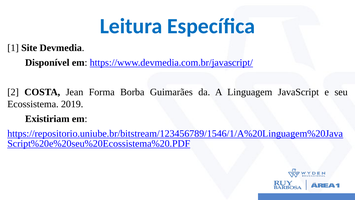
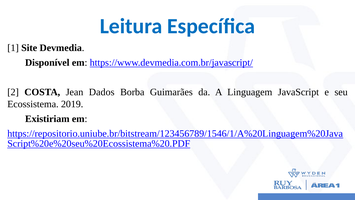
Forma: Forma -> Dados (102, 92)
